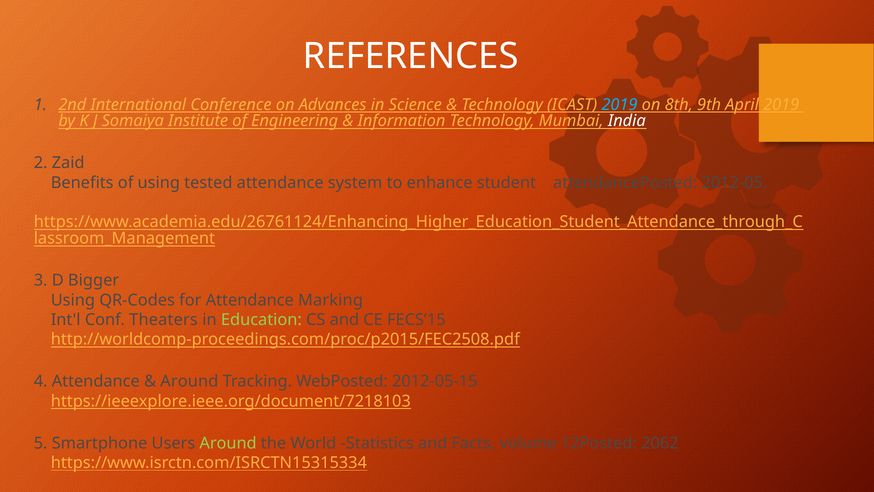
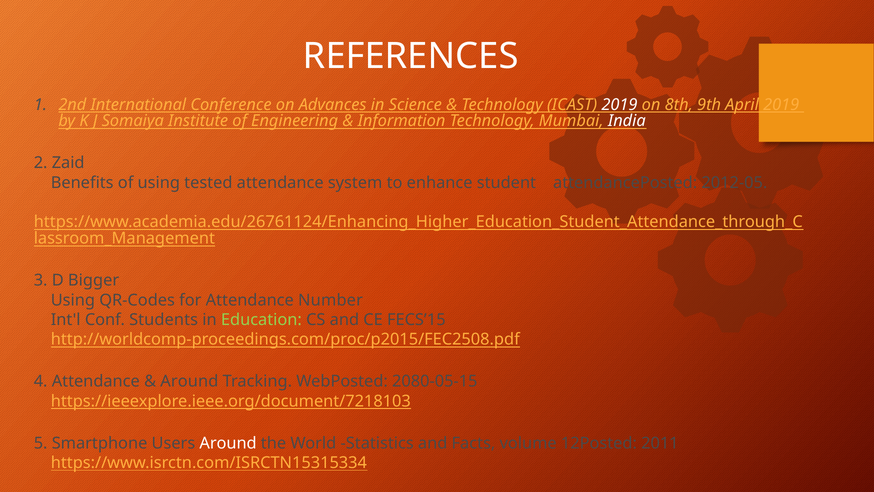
2019 colour: light blue -> white (619, 105)
Marking: Marking -> Number (331, 300)
Theaters: Theaters -> Students (164, 320)
2012-05-15: 2012-05-15 -> 2080-05-15 (435, 381)
Around colour: light green -> white (228, 443)
2062: 2062 -> 2011 (660, 443)
